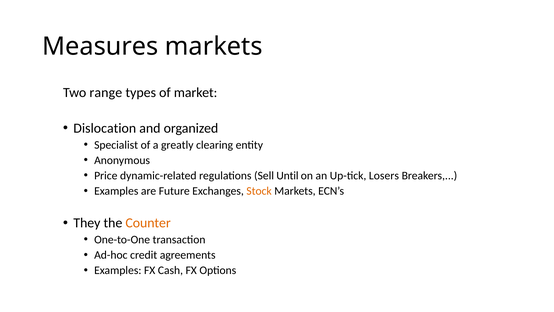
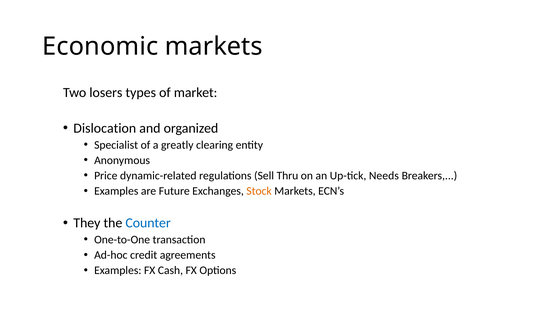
Measures: Measures -> Economic (100, 47)
range: range -> losers (106, 92)
Until: Until -> Thru (287, 175)
Losers: Losers -> Needs (384, 175)
Counter colour: orange -> blue (148, 223)
